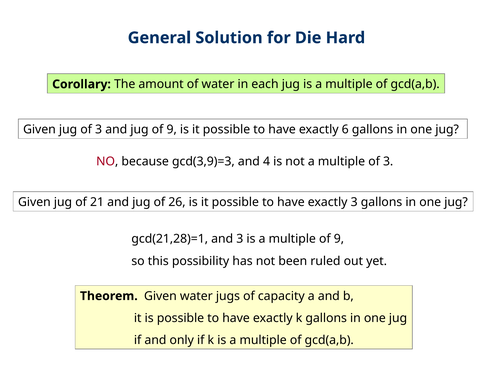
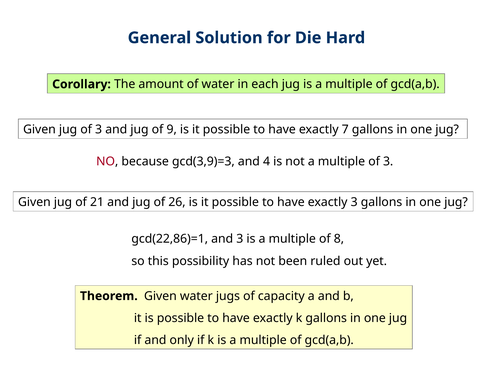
6: 6 -> 7 (345, 130)
gcd(21,28)=1: gcd(21,28)=1 -> gcd(22,86)=1 (170, 239)
multiple of 9: 9 -> 8 (339, 239)
